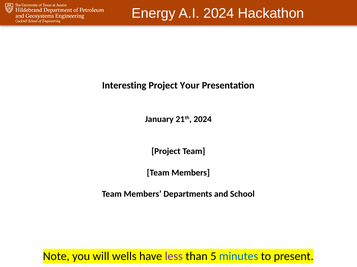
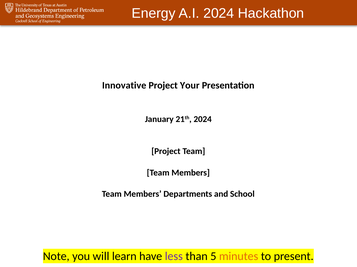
Interesting: Interesting -> Innovative (124, 86)
wells: wells -> learn (124, 257)
minutes colour: blue -> orange (239, 257)
